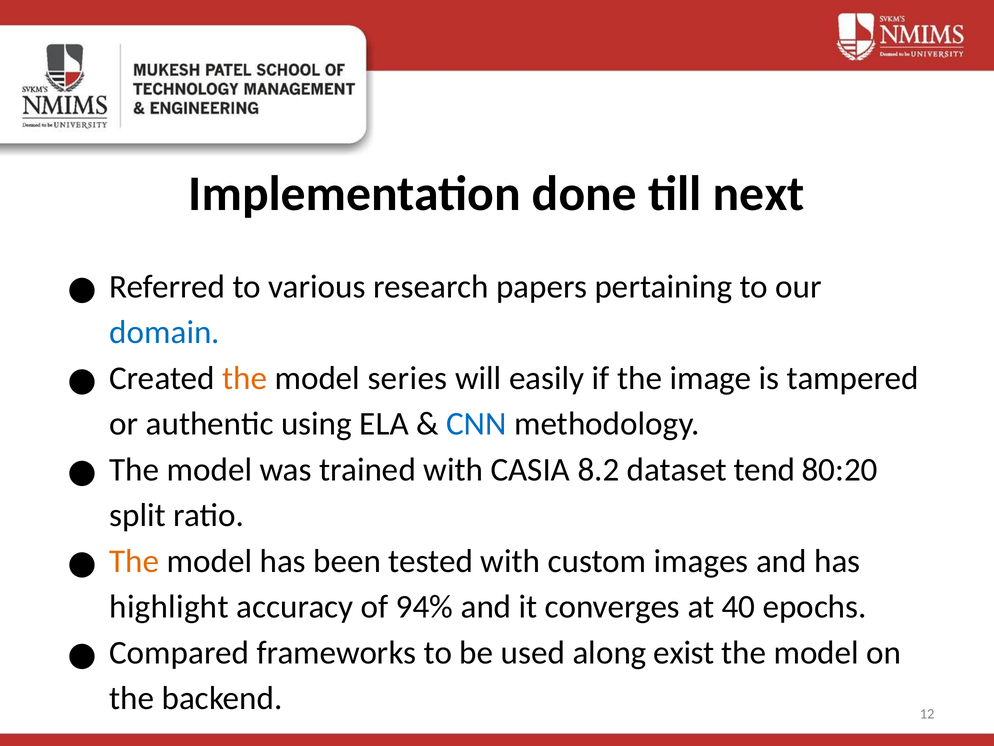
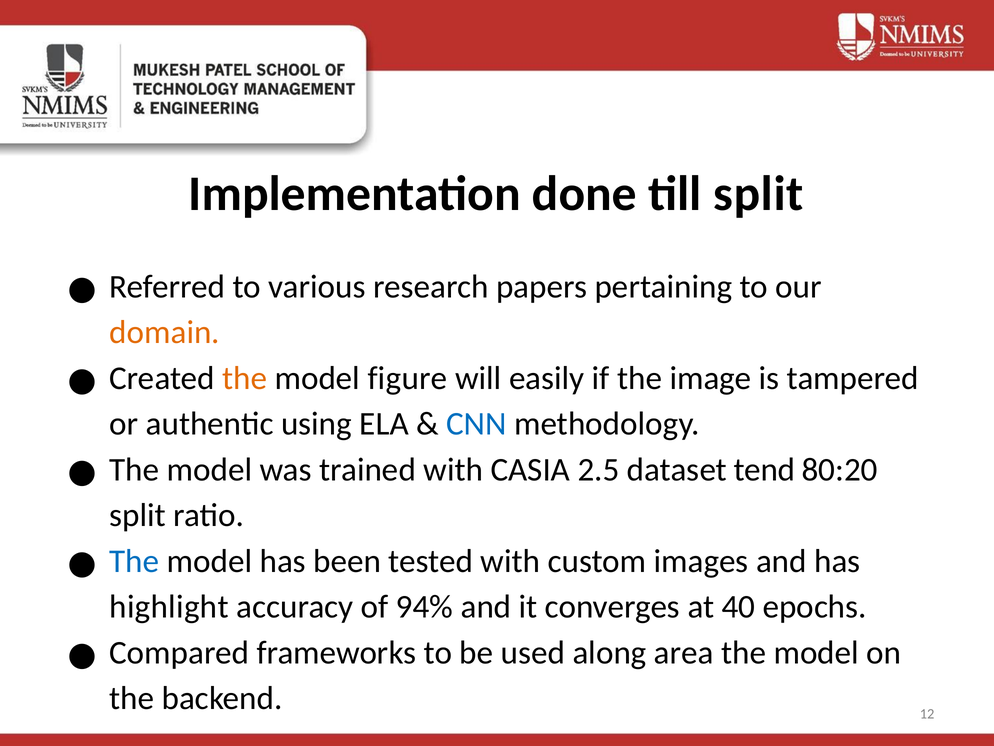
till next: next -> split (758, 194)
domain colour: blue -> orange (165, 332)
series: series -> figure (408, 378)
8.2: 8.2 -> 2.5 (599, 469)
The colour: orange -> blue (134, 561)
exist: exist -> area (684, 652)
